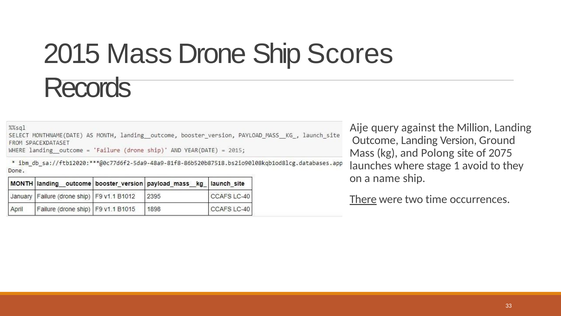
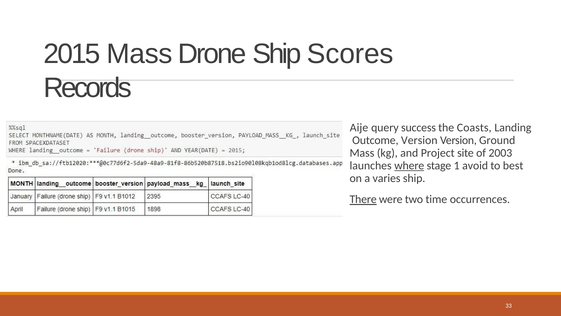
against: against -> success (419, 127)
Million: Million -> Coasts (474, 127)
Outcome Landing: Landing -> Version (419, 140)
Polong: Polong -> Project (438, 153)
2075: 2075 -> 2003 (500, 153)
where underline: none -> present (409, 165)
they: they -> best (513, 165)
name: name -> varies (387, 178)
